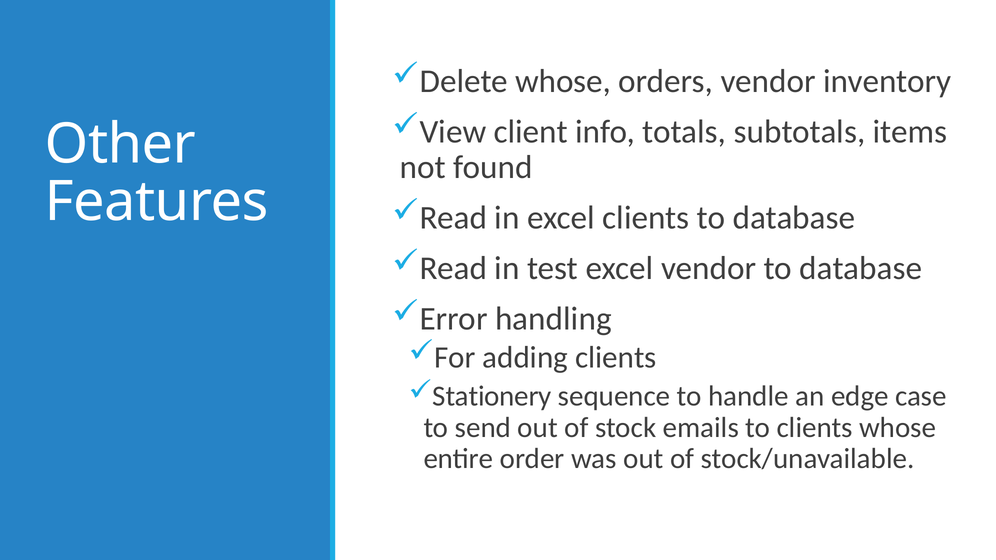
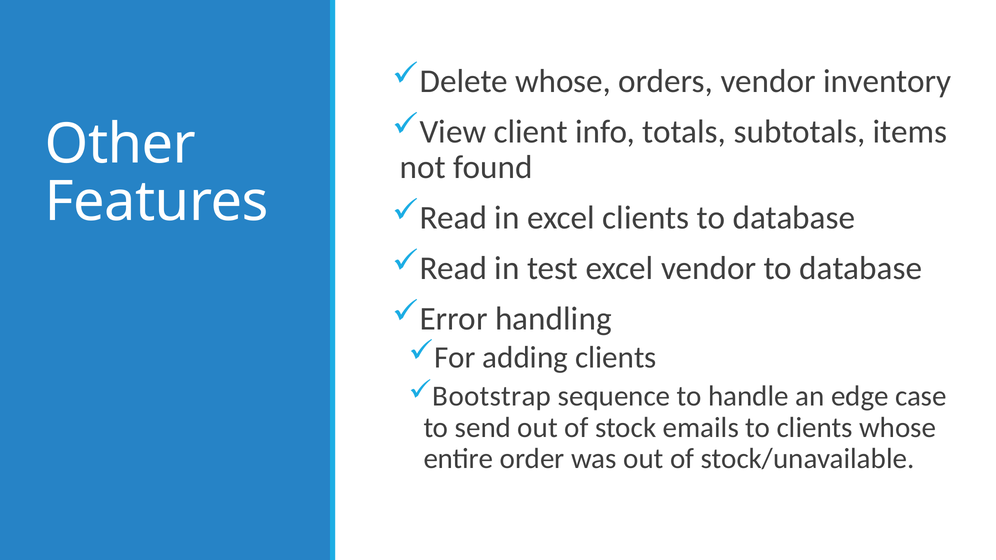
Stationery: Stationery -> Bootstrap (492, 396)
